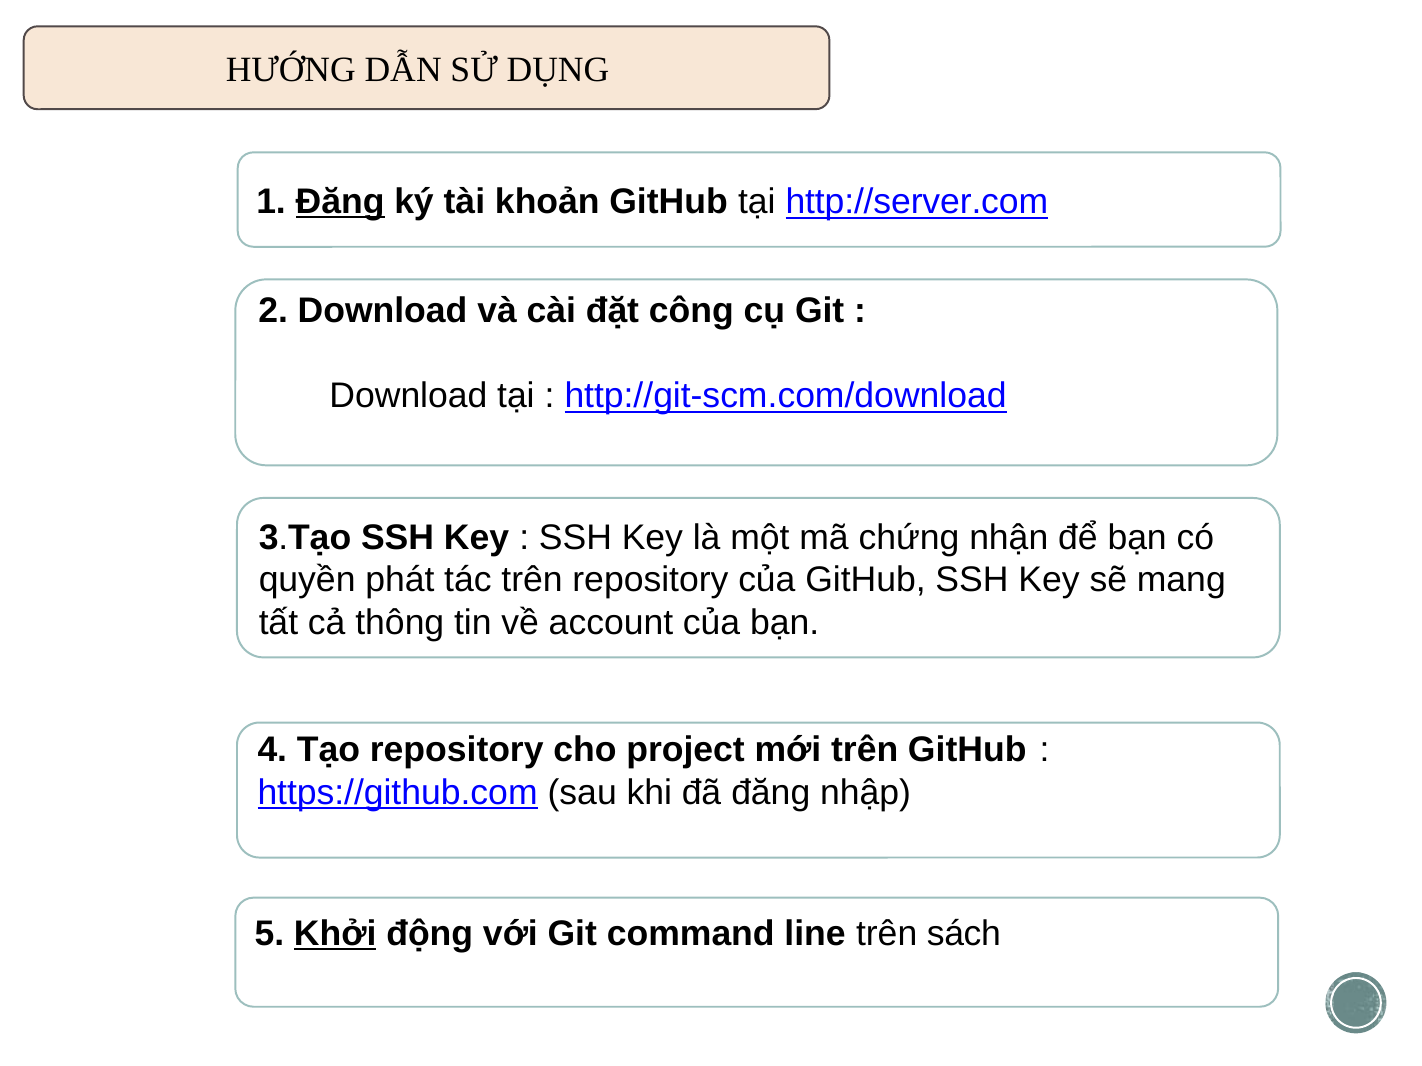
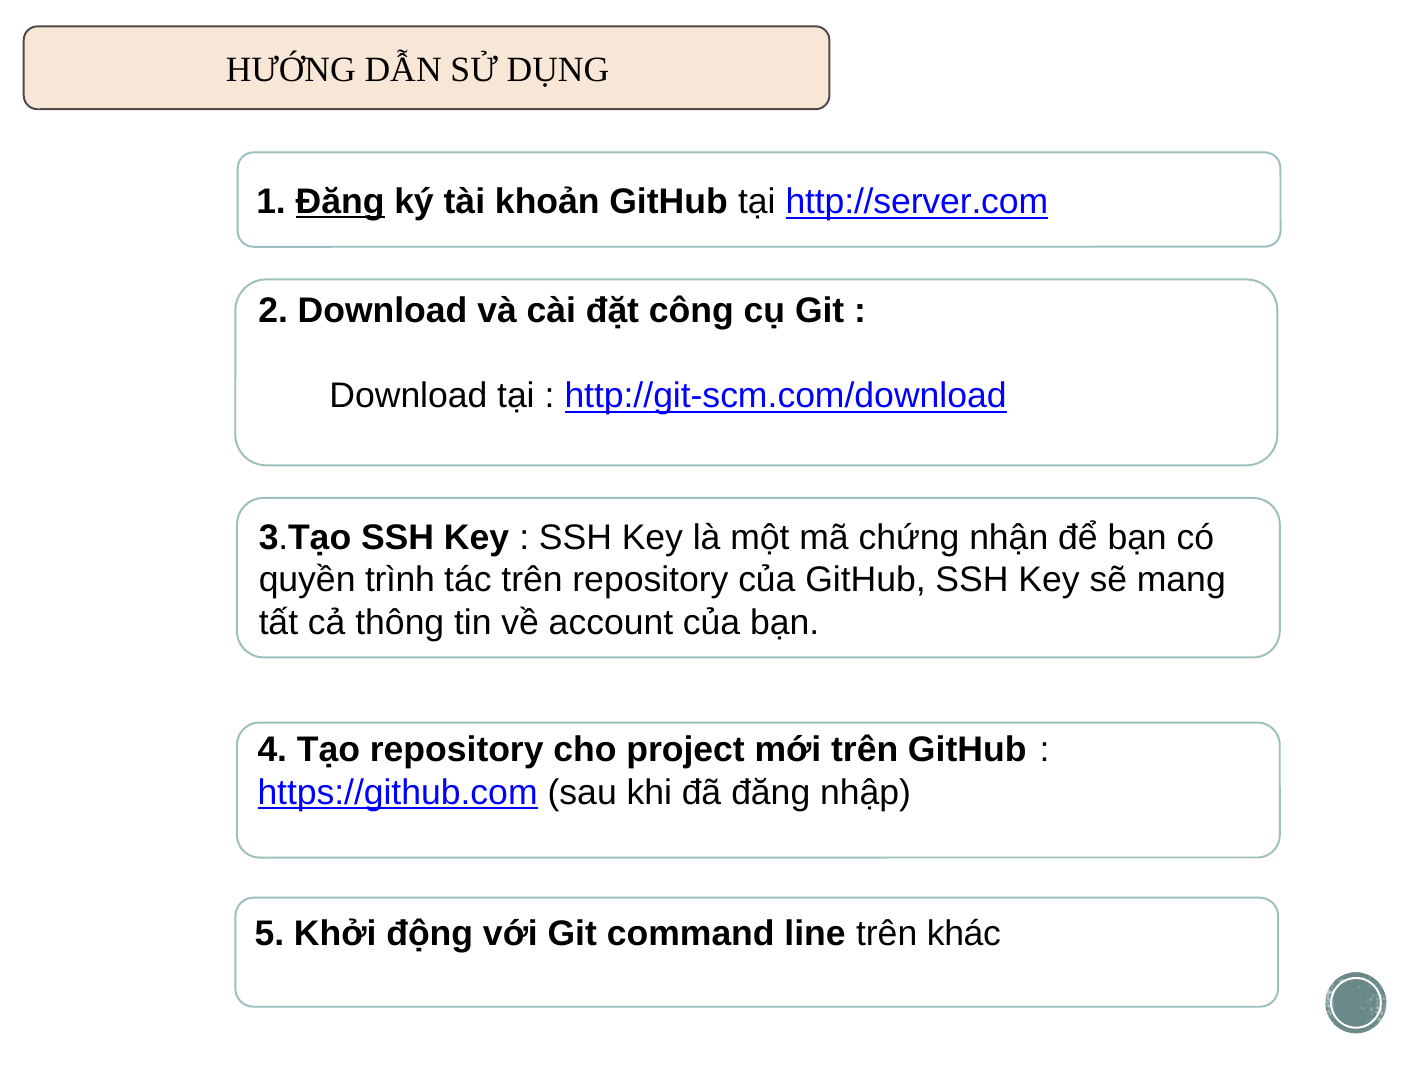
phát: phát -> trình (400, 580)
Khởi underline: present -> none (335, 934)
sách: sách -> khác (964, 934)
